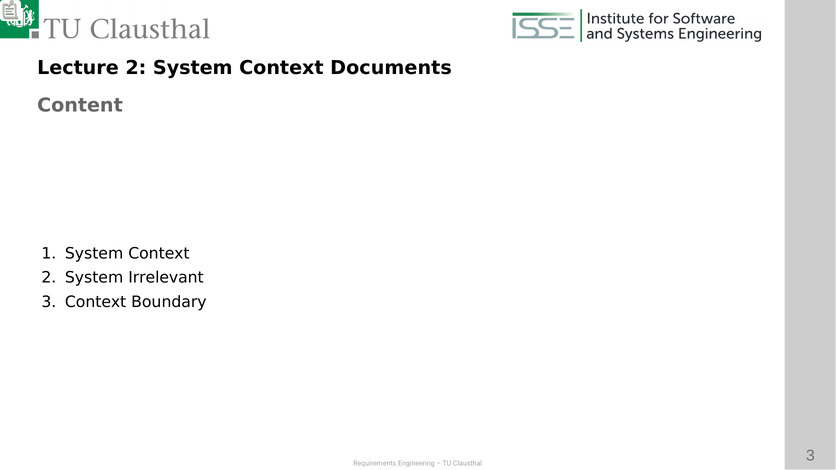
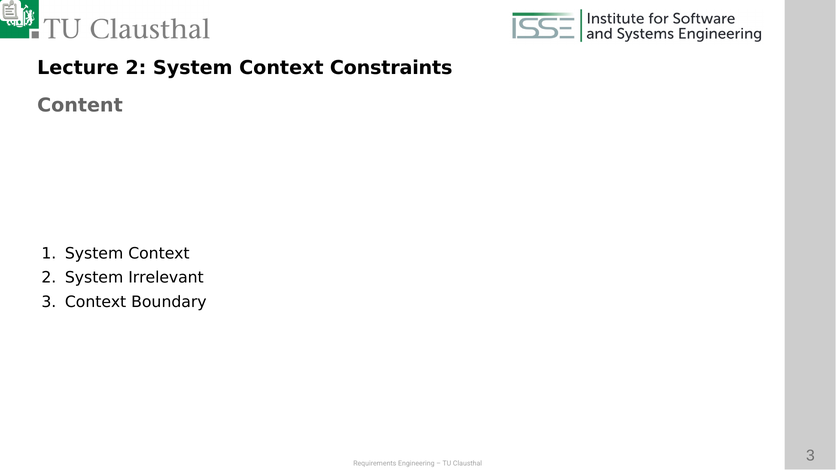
Documents: Documents -> Constraints (391, 68)
